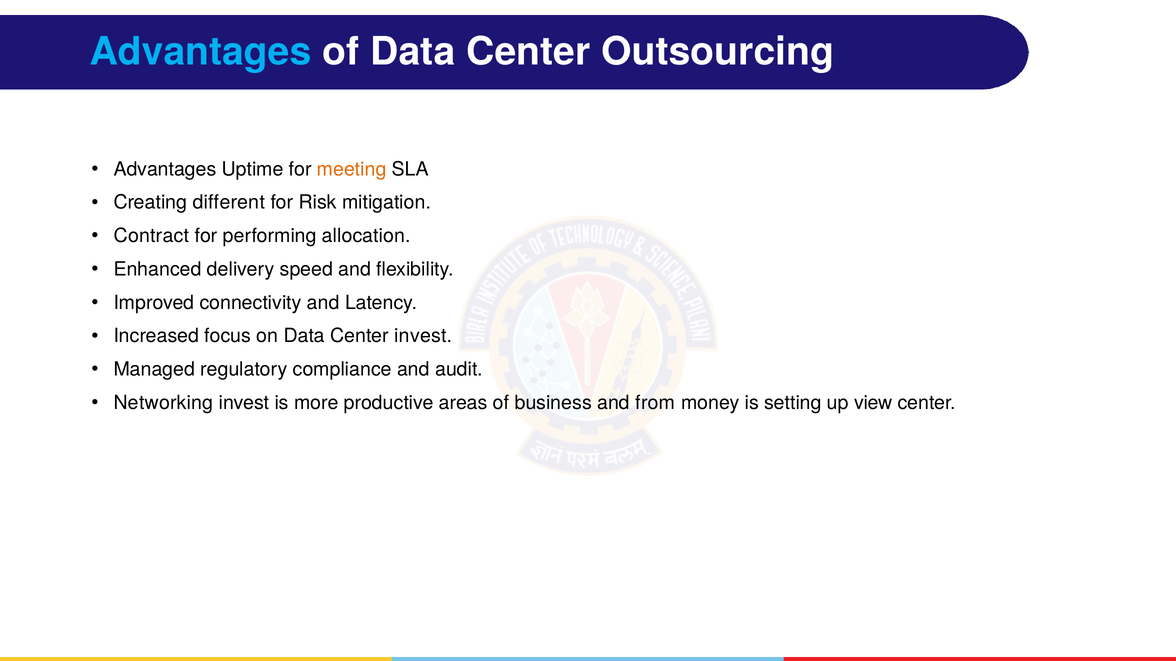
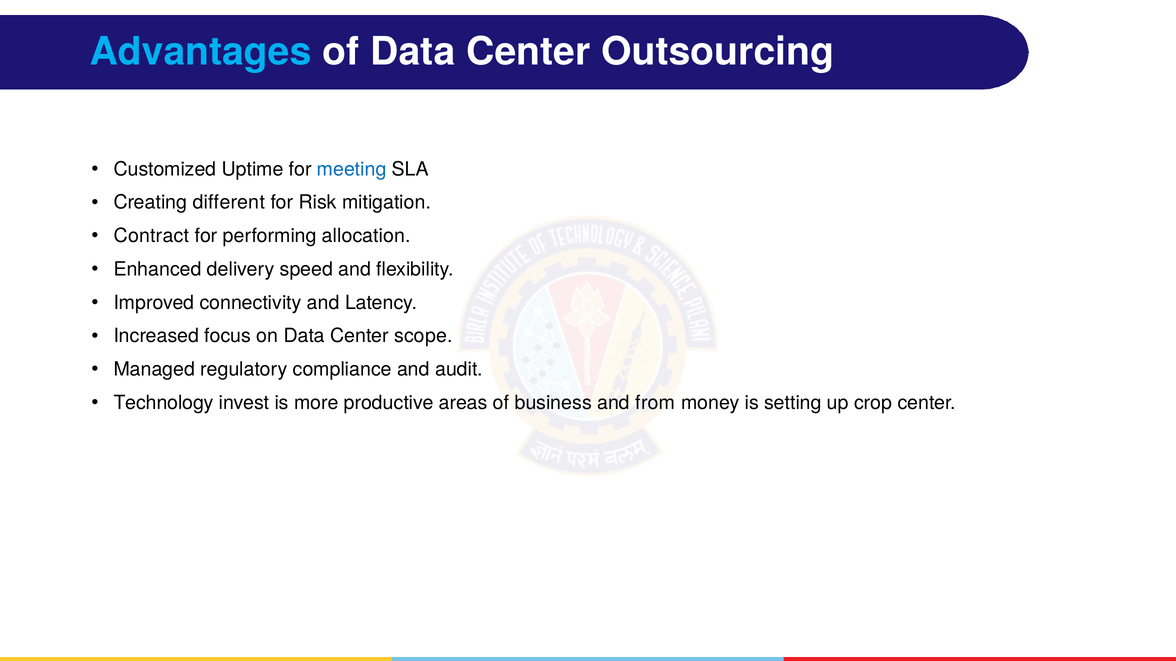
Advantages: Advantages -> Customized (165, 169)
meeting colour: orange -> blue (352, 169)
Center invest: invest -> scope (423, 336)
Networking: Networking -> Technology (164, 403)
view: view -> crop (873, 403)
